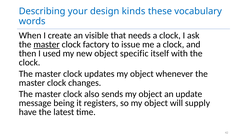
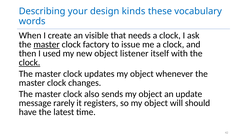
specific: specific -> listener (134, 53)
clock underline: none -> present (30, 62)
being: being -> rarely (64, 103)
supply: supply -> should (198, 103)
